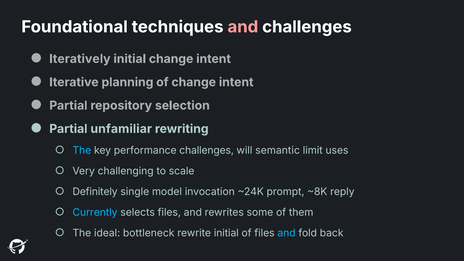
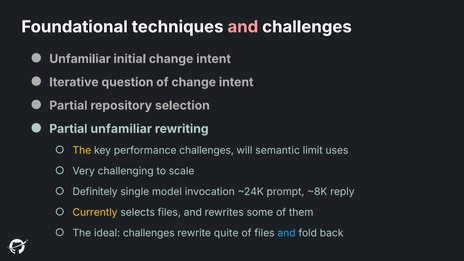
Iteratively: Iteratively -> Unfamiliar (80, 59)
planning: planning -> question (127, 82)
The colour: light blue -> yellow (82, 151)
Currently colour: light blue -> yellow (95, 213)
ideal bottleneck: bottleneck -> challenges (149, 233)
rewrite initial: initial -> quite (226, 233)
